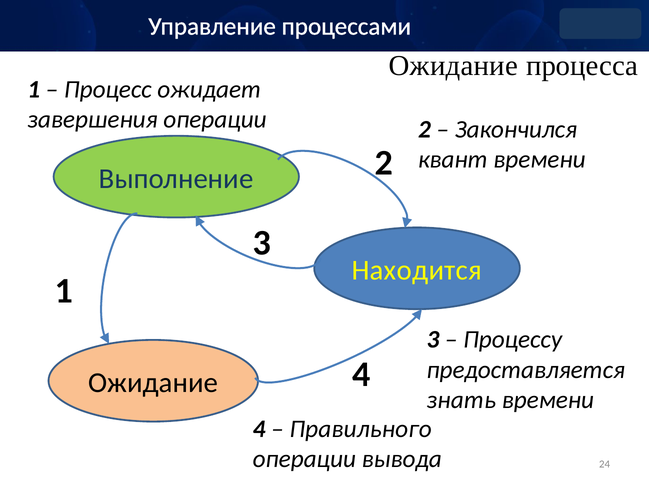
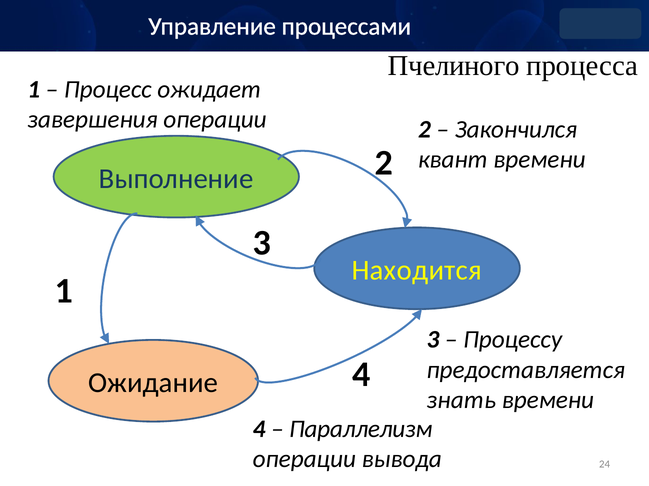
Ожидание: Ожидание -> Пчелиного (454, 66)
Правильного: Правильного -> Параллелизм (361, 429)
